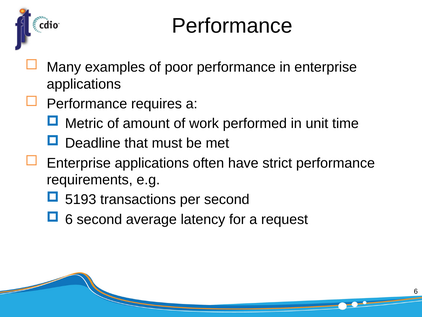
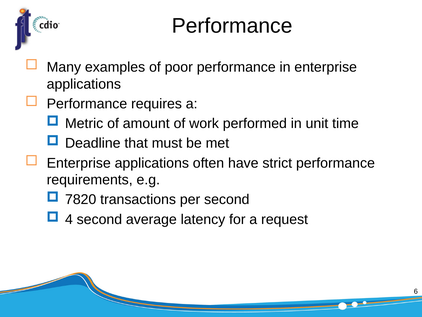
5193: 5193 -> 7820 (81, 199)
6: 6 -> 4 (69, 219)
